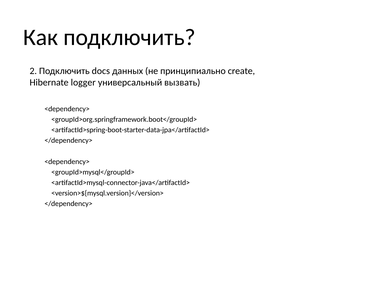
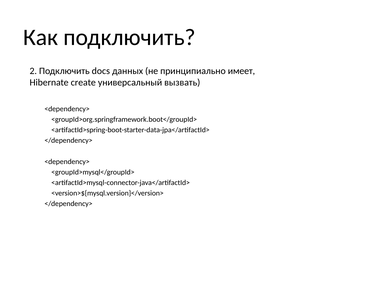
create: create -> имеет (241, 71)
logger: logger -> create (83, 83)
